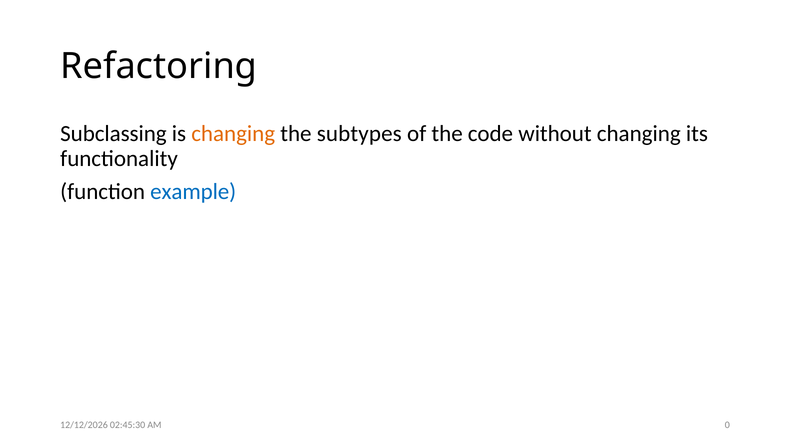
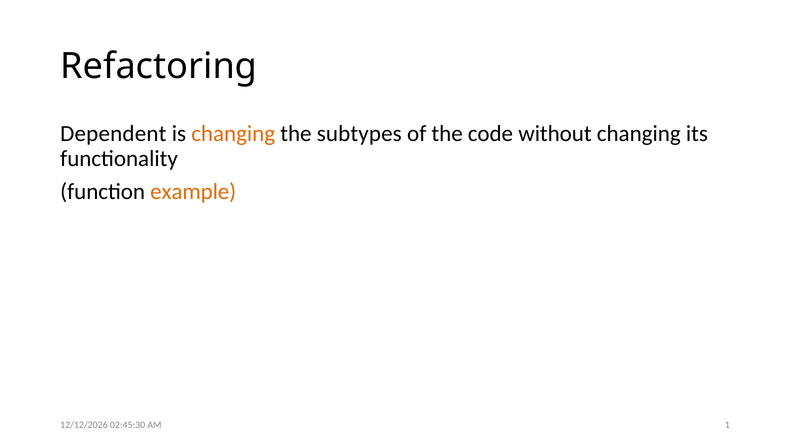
Subclassing: Subclassing -> Dependent (113, 134)
example colour: blue -> orange (193, 192)
0: 0 -> 1 (727, 424)
